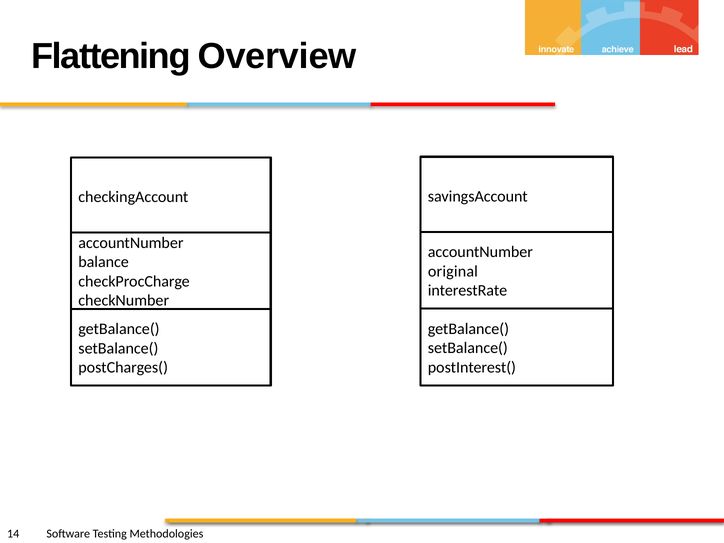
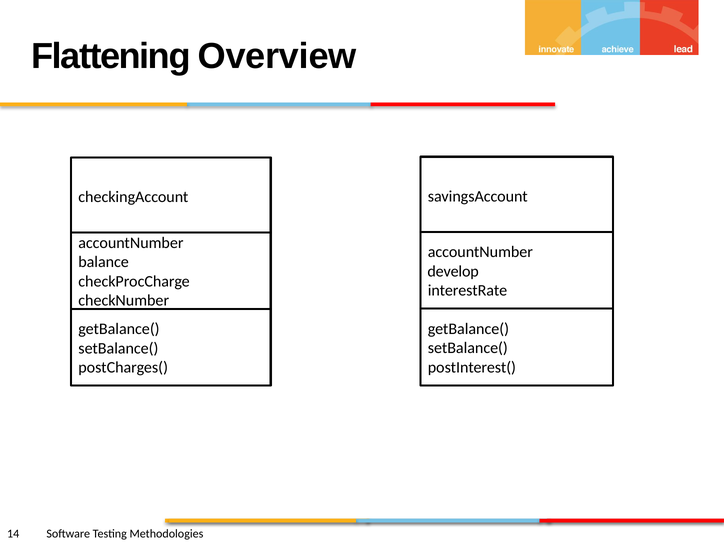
original: original -> develop (453, 271)
